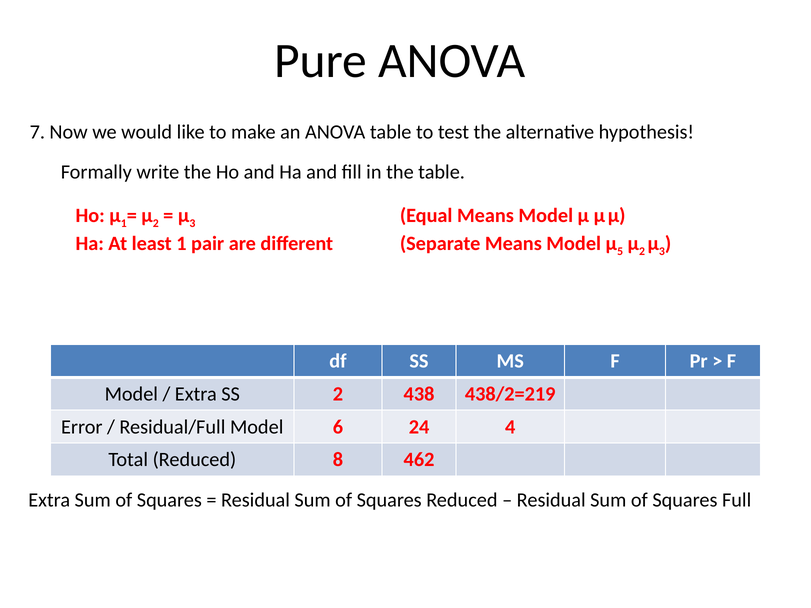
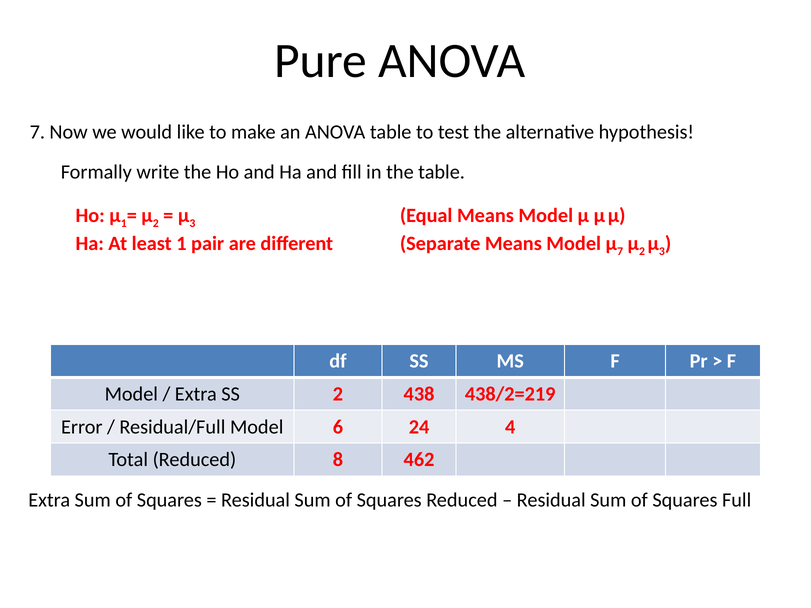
µ 5: 5 -> 7 (620, 251)
